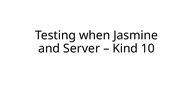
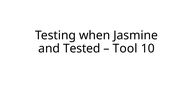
Server: Server -> Tested (82, 48)
Kind: Kind -> Tool (125, 48)
